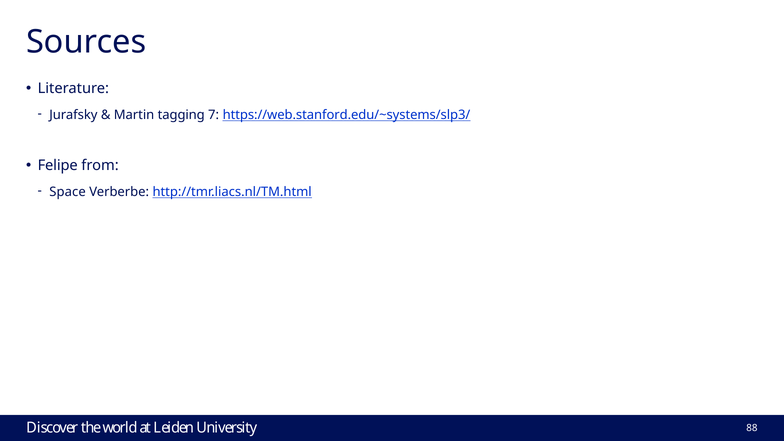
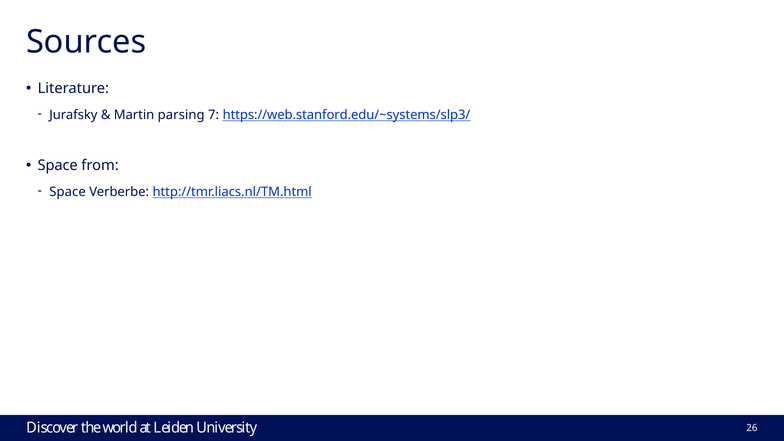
tagging: tagging -> parsing (181, 115)
Felipe: Felipe -> Space (58, 165)
88: 88 -> 26 (752, 428)
